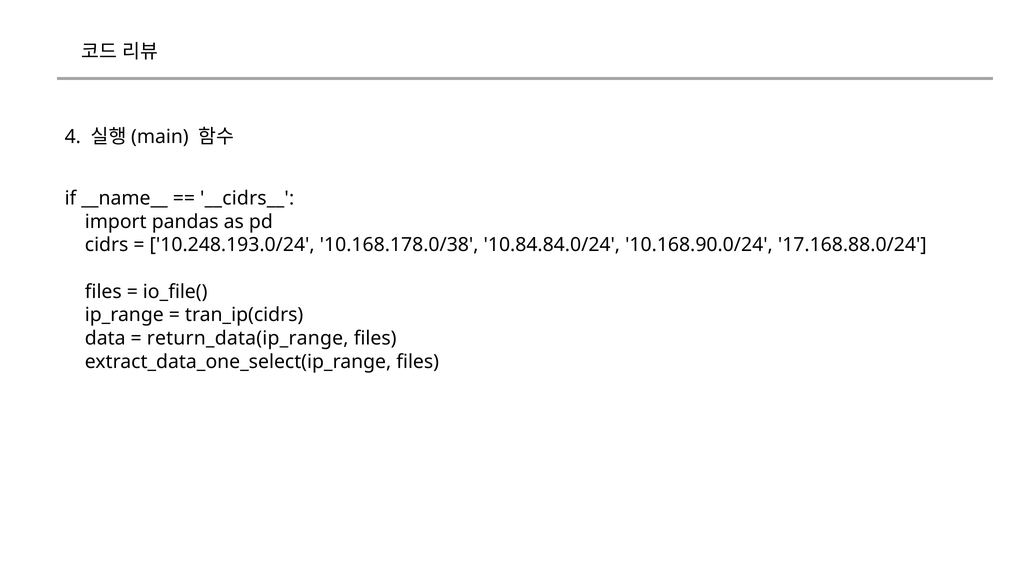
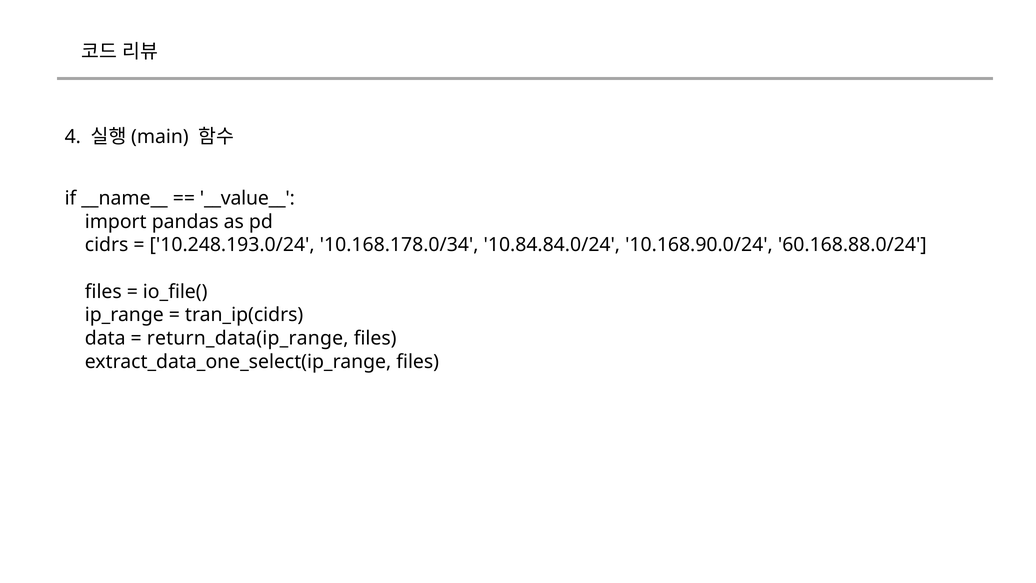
__cidrs__: __cidrs__ -> __value__ (247, 198)
10.168.178.0/38: 10.168.178.0/38 -> 10.168.178.0/34 (399, 245)
17.168.88.0/24: 17.168.88.0/24 -> 60.168.88.0/24 (852, 245)
